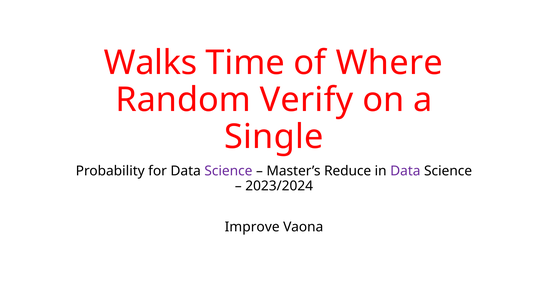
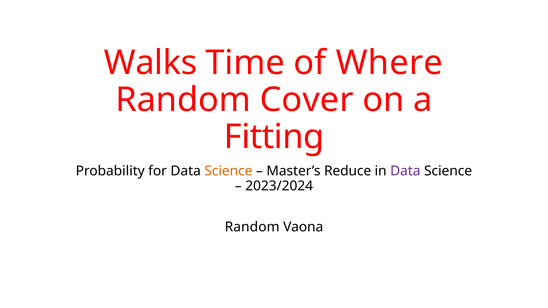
Verify: Verify -> Cover (307, 100)
Single: Single -> Fitting (274, 137)
Science colour: purple -> orange (228, 171)
Improve: Improve -> Random (252, 227)
